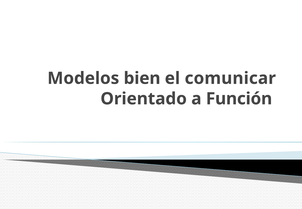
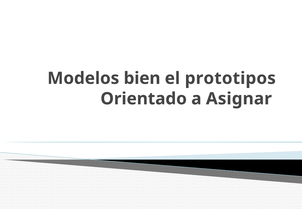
comunicar: comunicar -> prototipos (230, 78)
Función: Función -> Asignar (239, 99)
